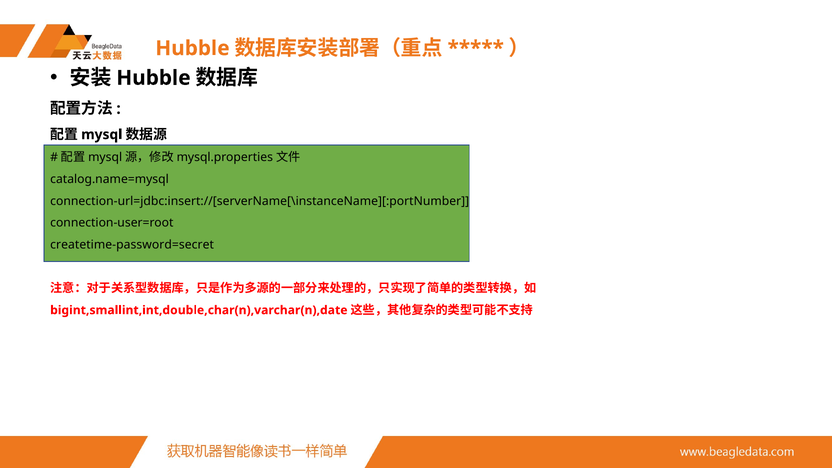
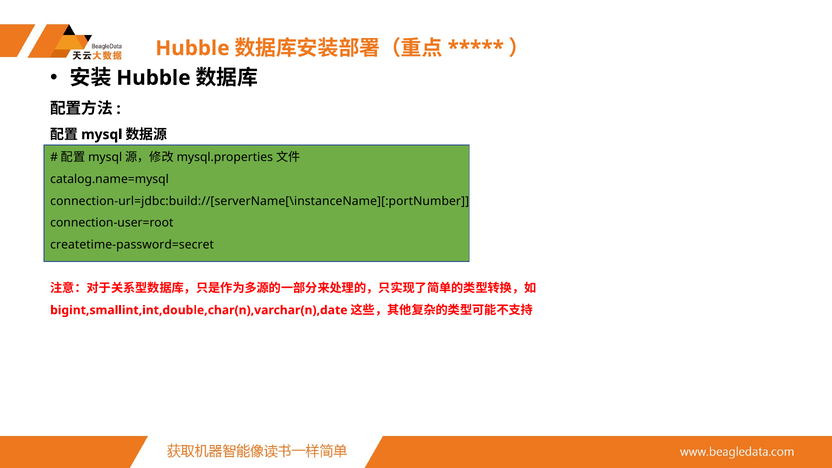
connection-url=jdbc:insert://[serverName[\instanceName][:portNumber: connection-url=jdbc:insert://[serverName[\instanceName][:portNumber -> connection-url=jdbc:build://[serverName[\instanceName][:portNumber (260, 201)
